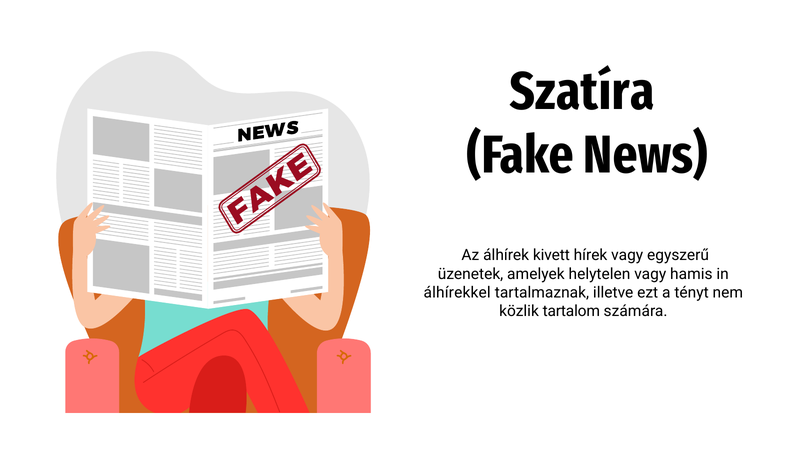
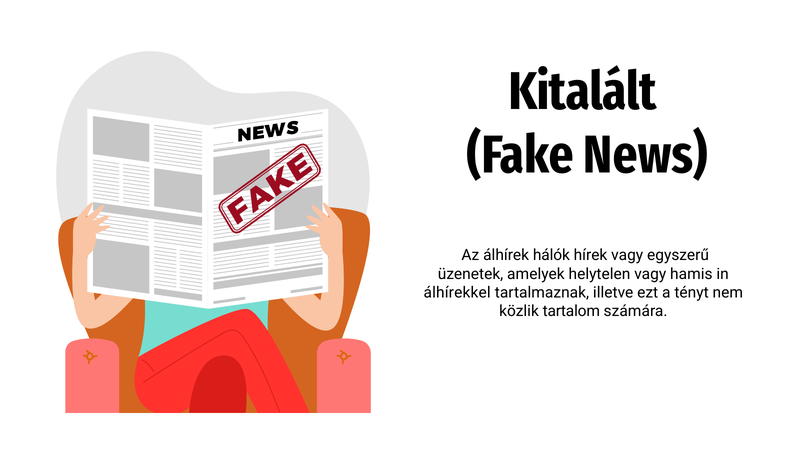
Szatíra: Szatíra -> Kitalált (583, 91)
kivett: kivett -> hálók (551, 255)
